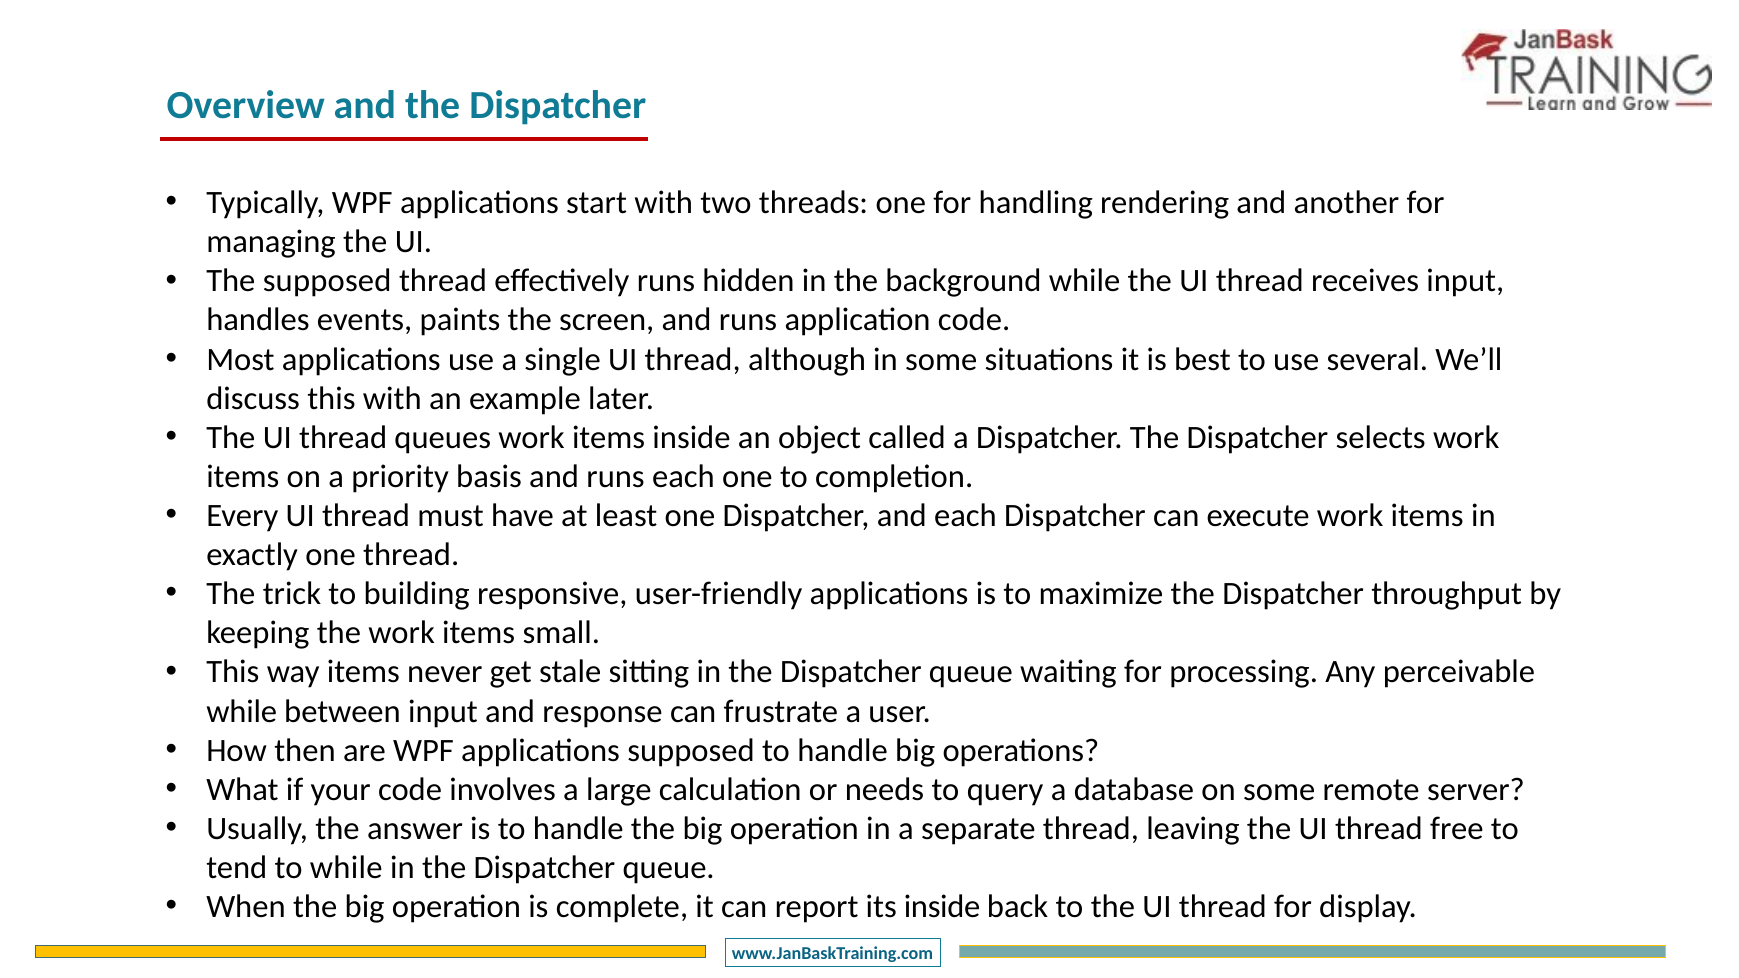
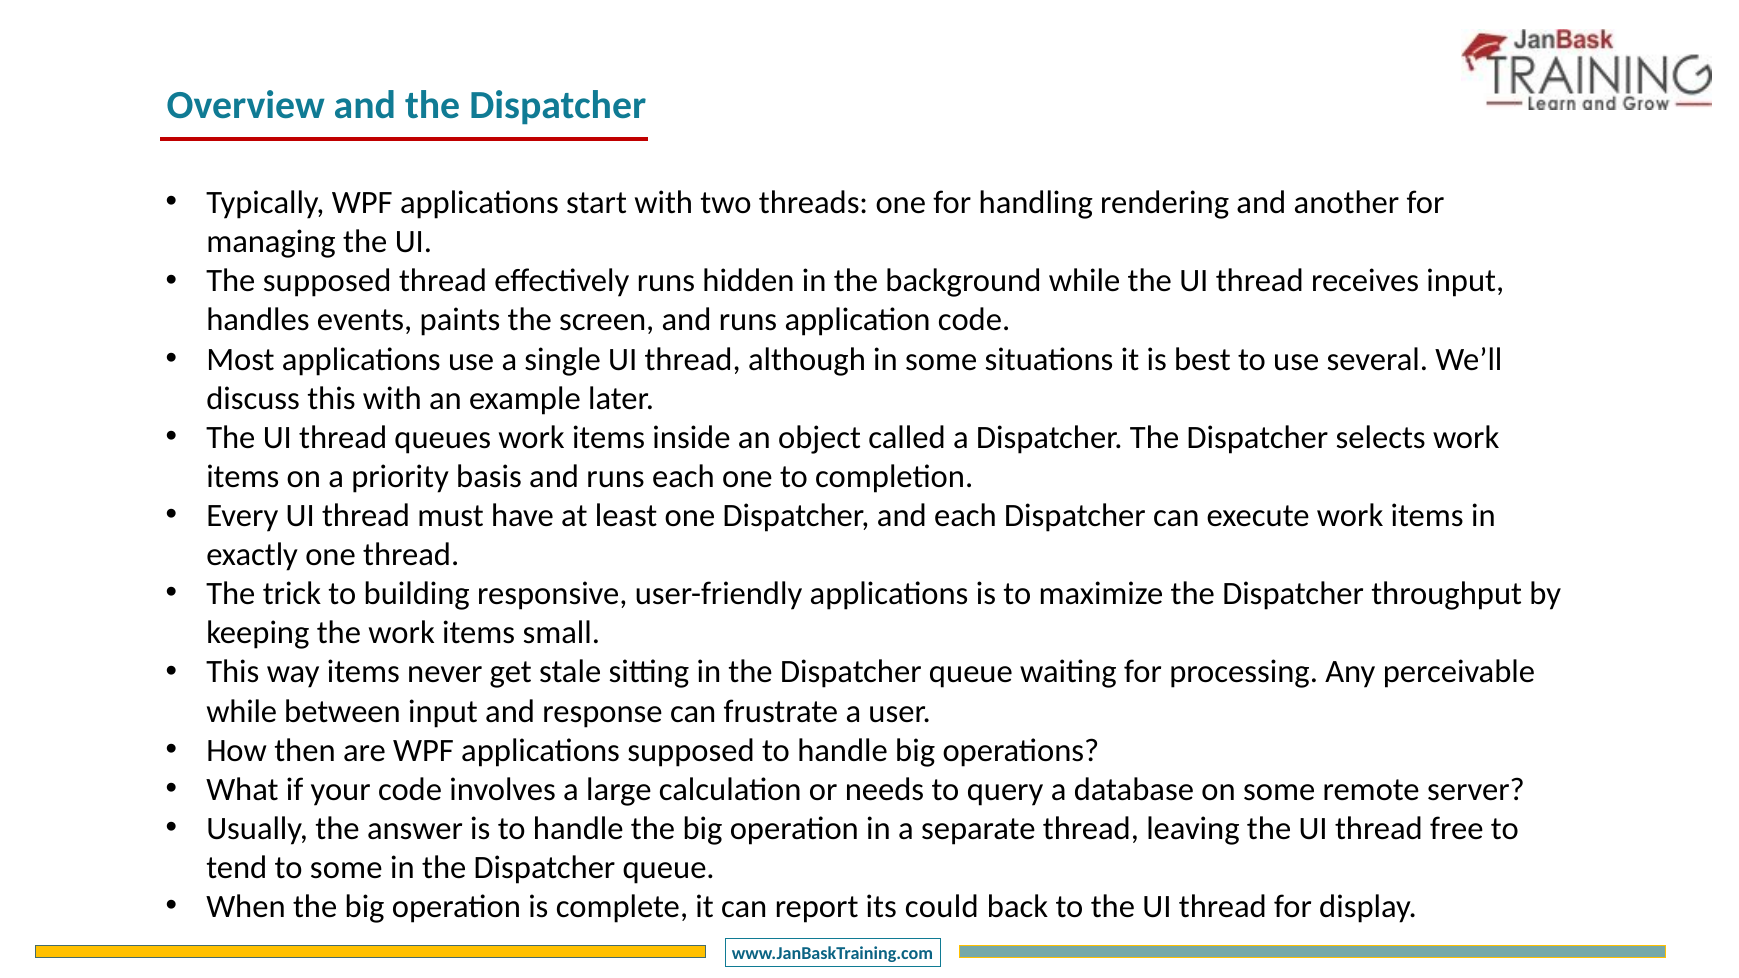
to while: while -> some (346, 868)
its inside: inside -> could (942, 907)
